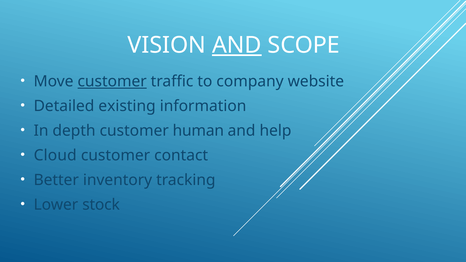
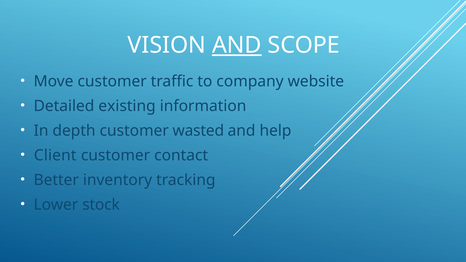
customer underline: present -> none (112, 81)
human: human -> wasted (198, 131)
Cloud: Cloud -> Client (55, 155)
